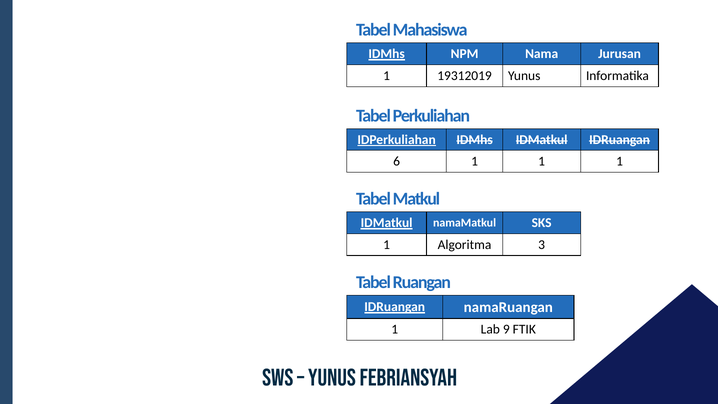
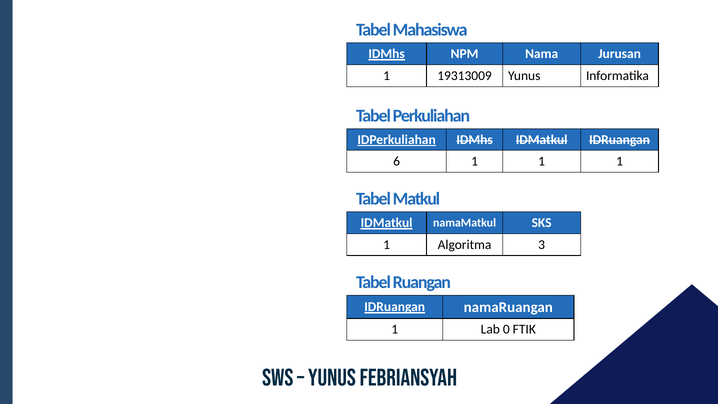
19312019: 19312019 -> 19313009 (465, 76)
9: 9 -> 0 (506, 329)
